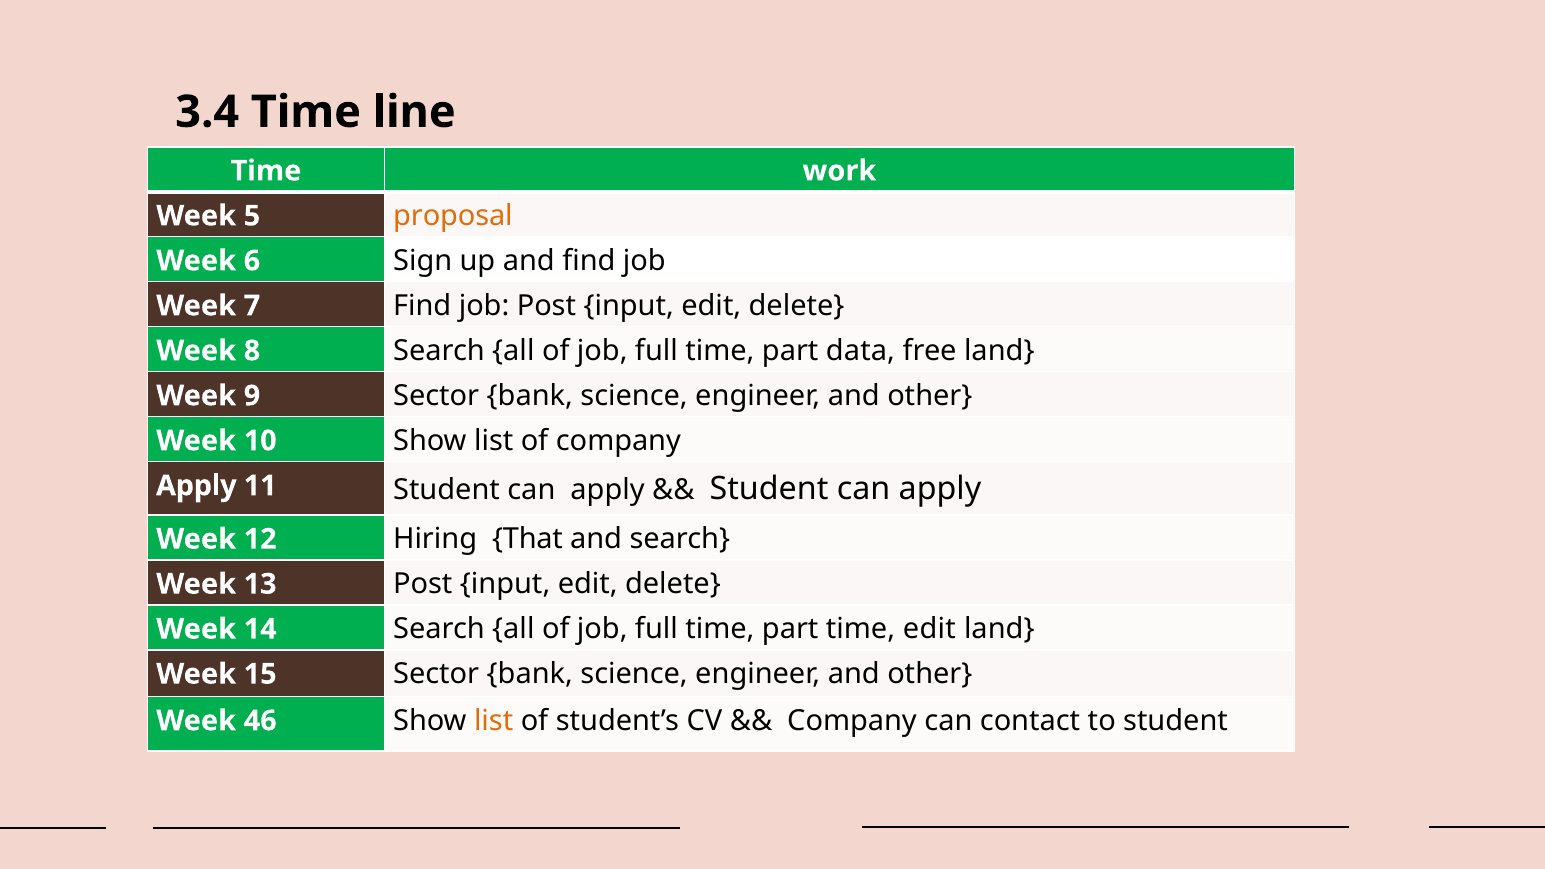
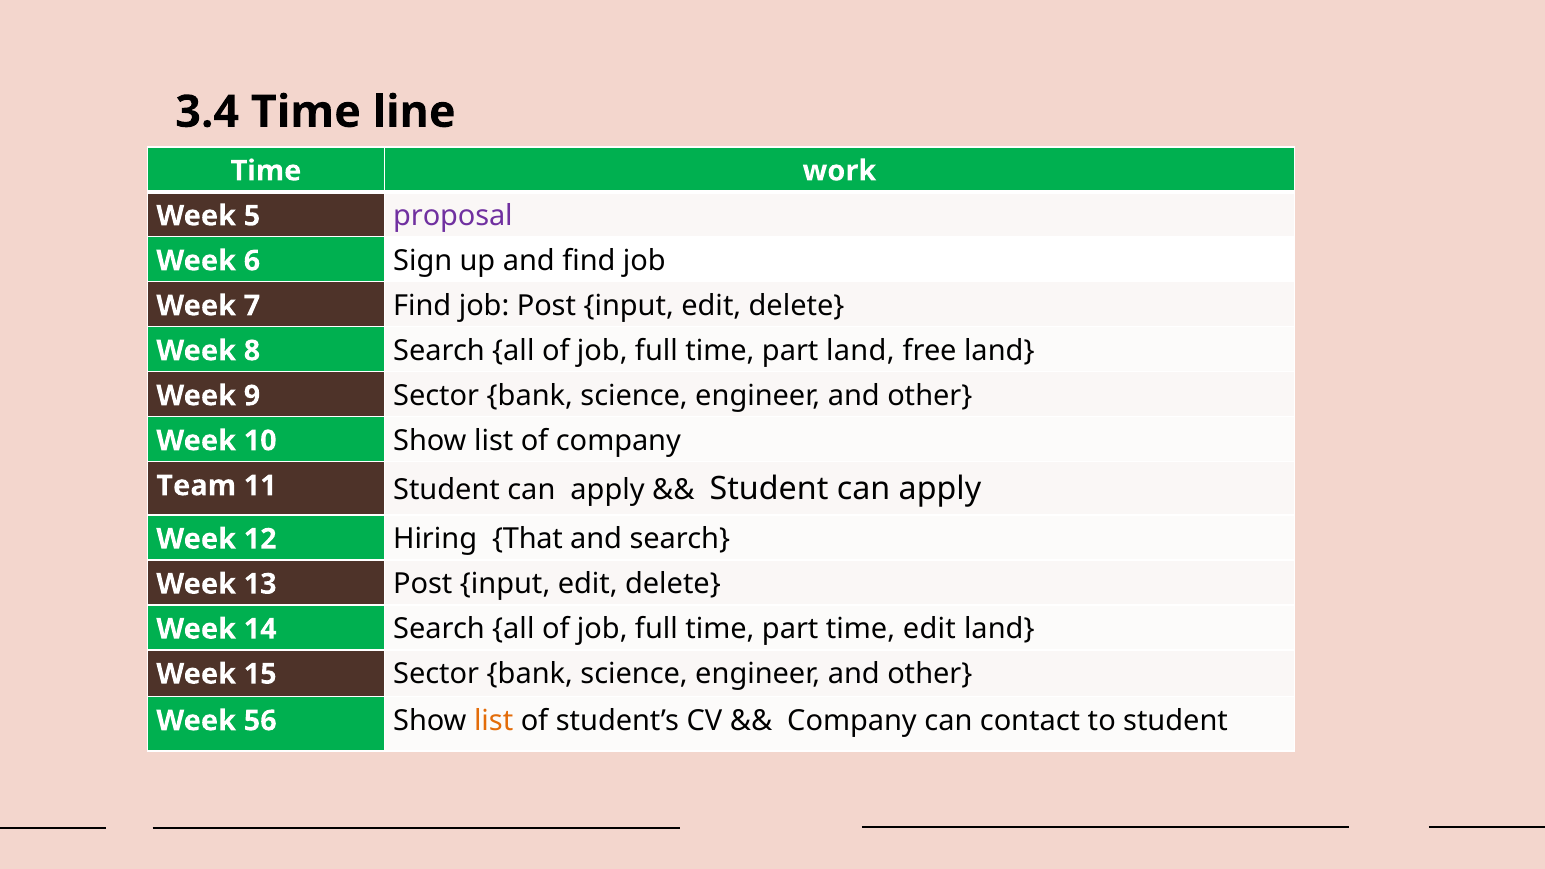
proposal colour: orange -> purple (453, 216)
part data: data -> land (860, 351)
Apply: Apply -> Team (196, 486)
46: 46 -> 56 (260, 721)
